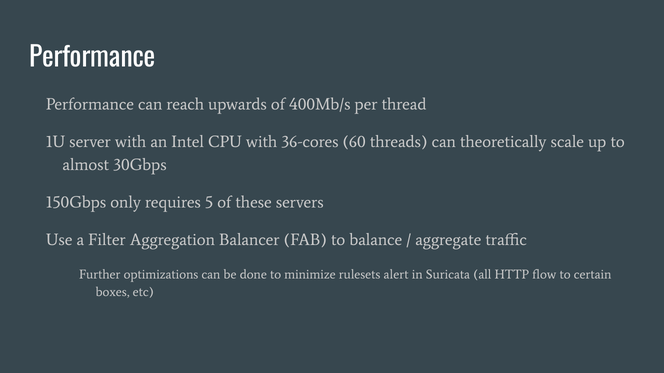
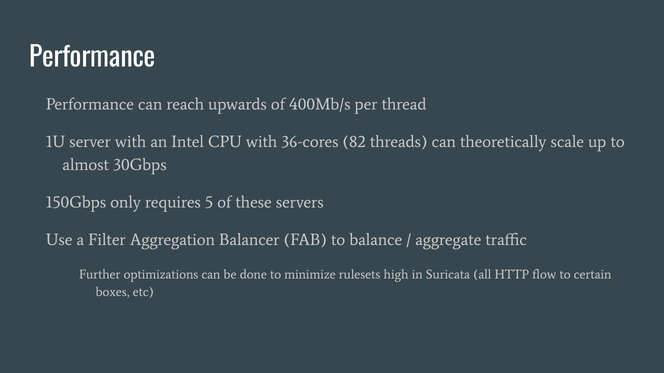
60: 60 -> 82 (354, 142)
alert: alert -> high (396, 275)
